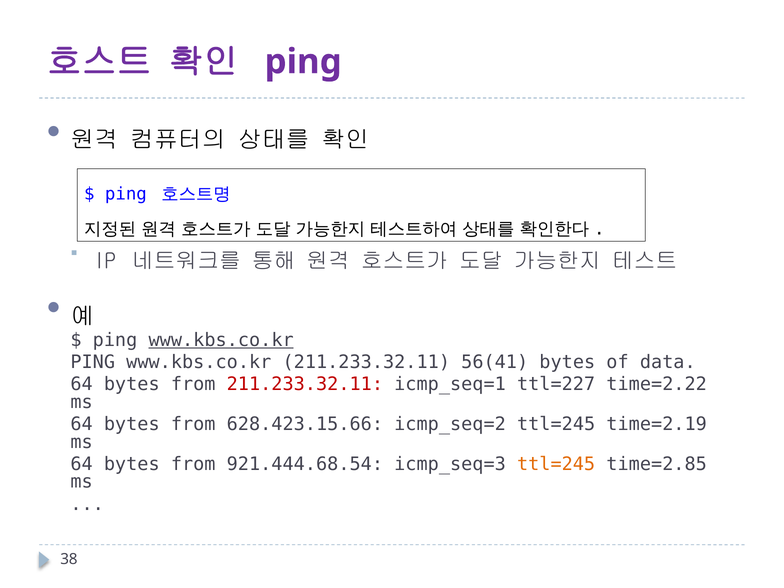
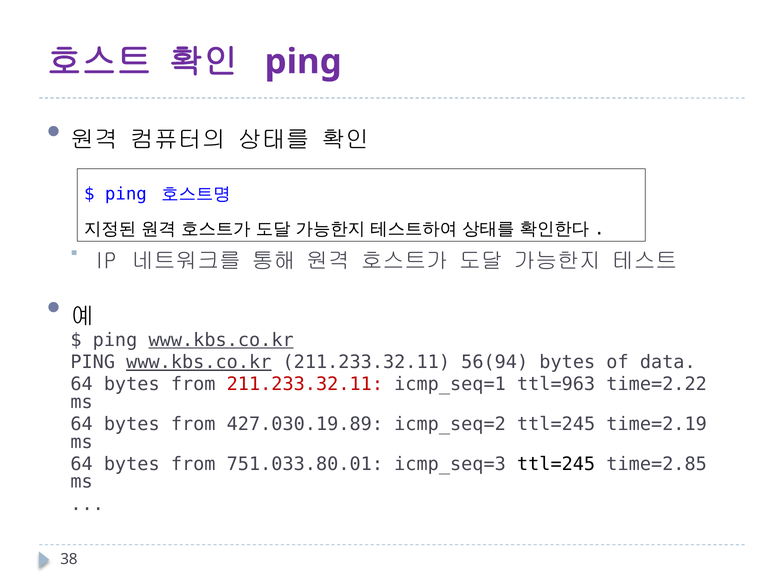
www.kbs.co.kr underline: none -> present (199, 362)
56(41: 56(41 -> 56(94 (495, 362)
ttl=227: ttl=227 -> ttl=963 (556, 384)
628.423.15.66: 628.423.15.66 -> 427.030.19.89 (305, 424)
921.444.68.54: 921.444.68.54 -> 751.033.80.01 (305, 464)
ttl=245 colour: orange -> black (556, 464)
